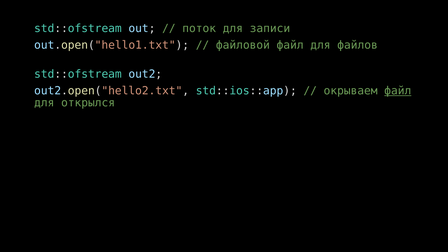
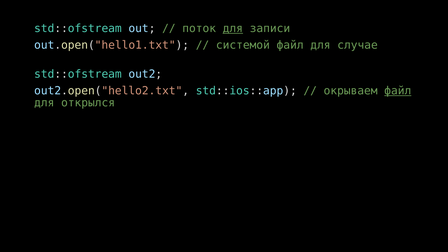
для underline: none -> present (233, 28)
файловой: файловой -> системой (243, 45)
файлов: файлов -> случае (358, 45)
